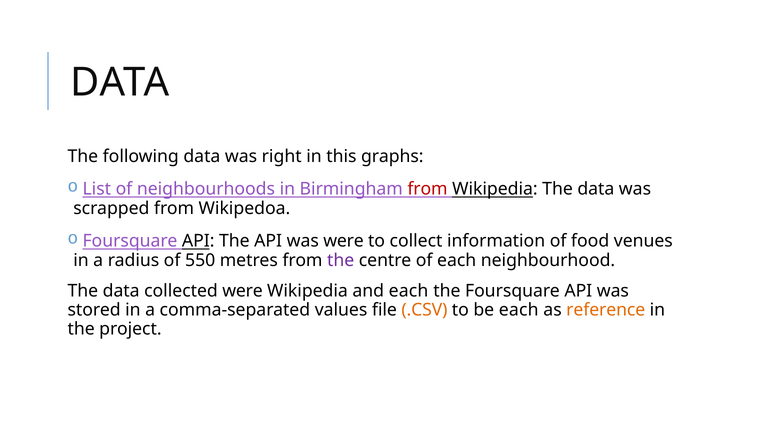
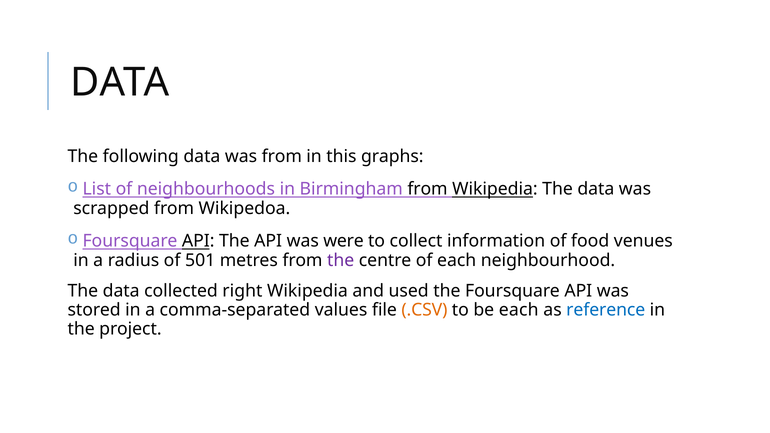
was right: right -> from (282, 157)
from colour: red -> black (428, 189)
550: 550 -> 501 (200, 261)
collected were: were -> right (242, 291)
and each: each -> used (409, 291)
reference colour: orange -> blue (606, 310)
